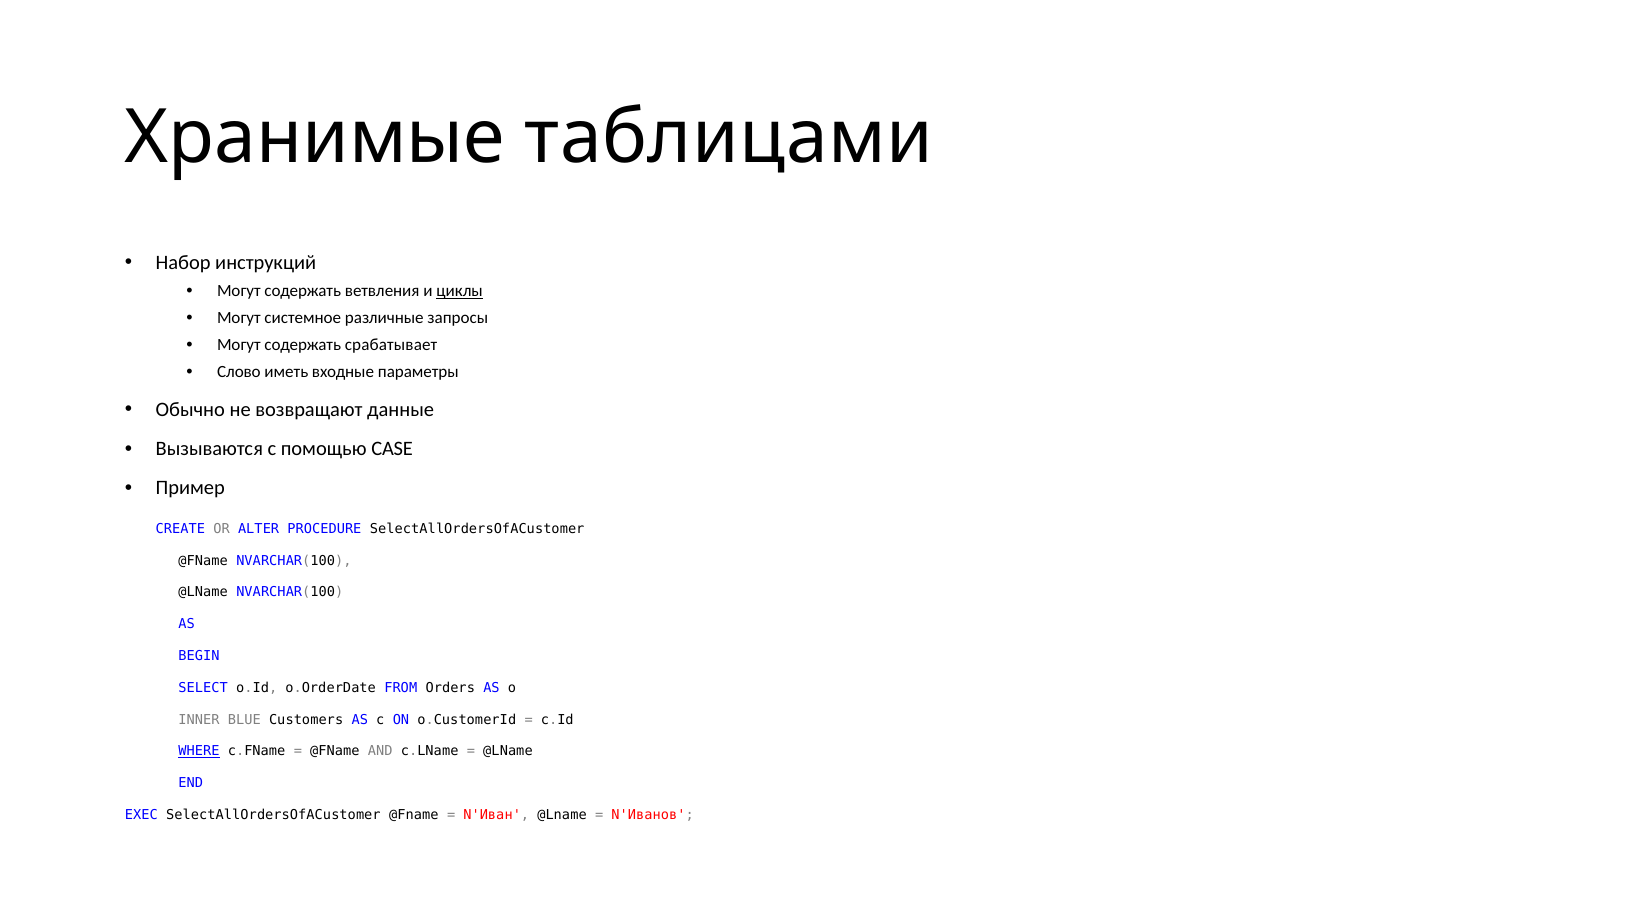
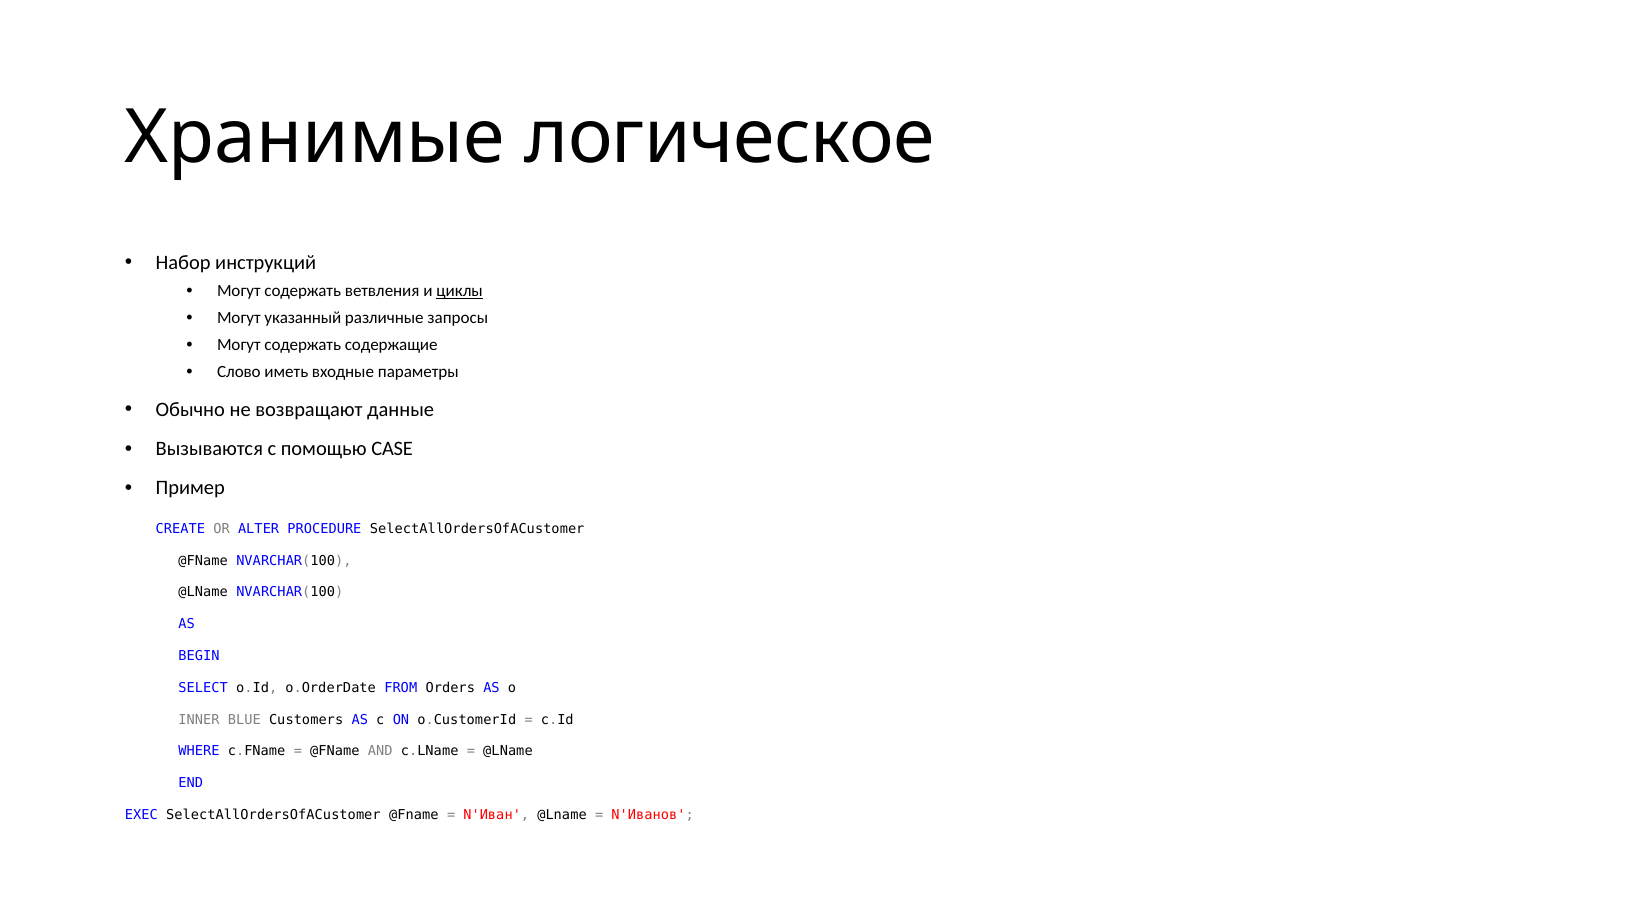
таблицами: таблицами -> логическое (730, 138)
системное: системное -> указанный (303, 318)
срабатывает: срабатывает -> содержащие (391, 345)
WHERE underline: present -> none (199, 751)
